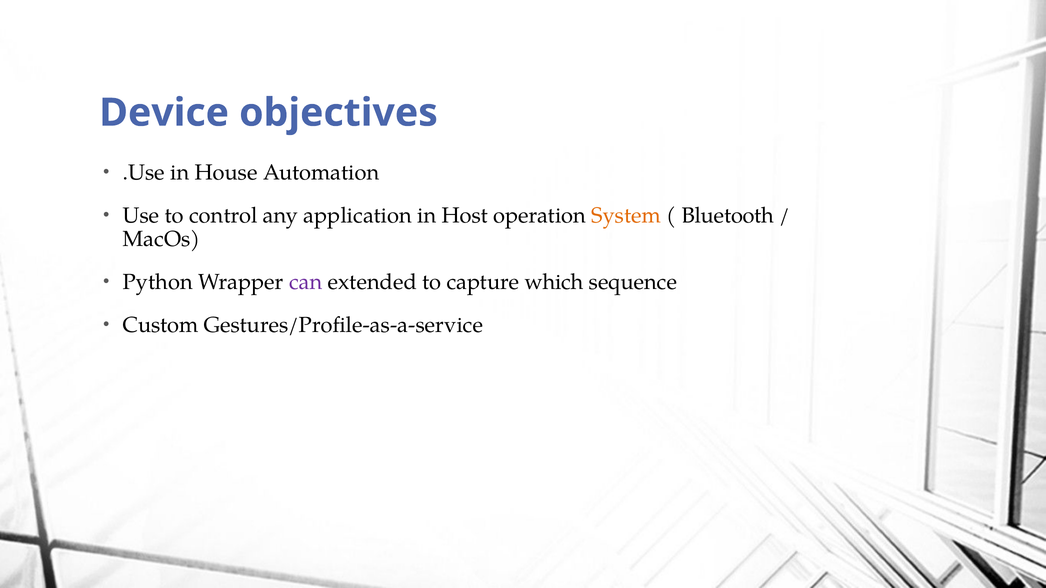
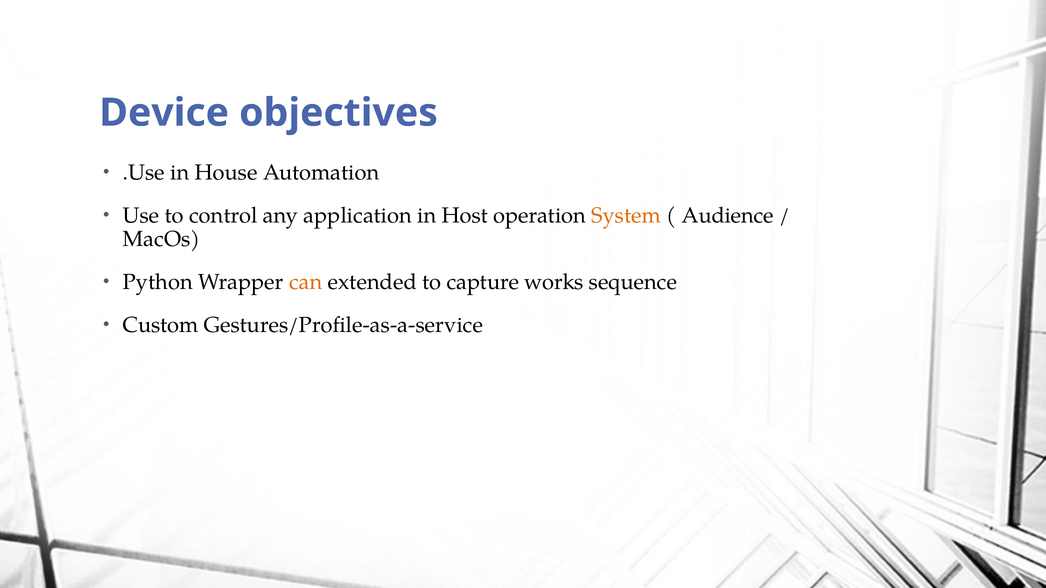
Bluetooth: Bluetooth -> Audience (728, 216)
can colour: purple -> orange (306, 282)
which: which -> works (554, 282)
